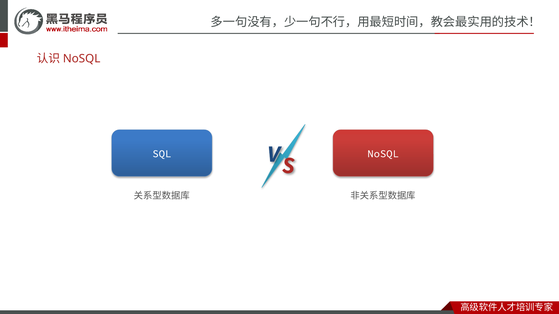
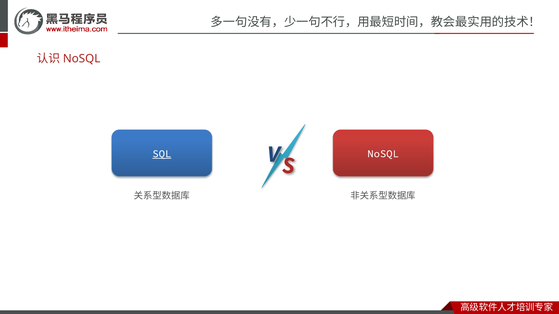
SQL underline: none -> present (162, 154)
